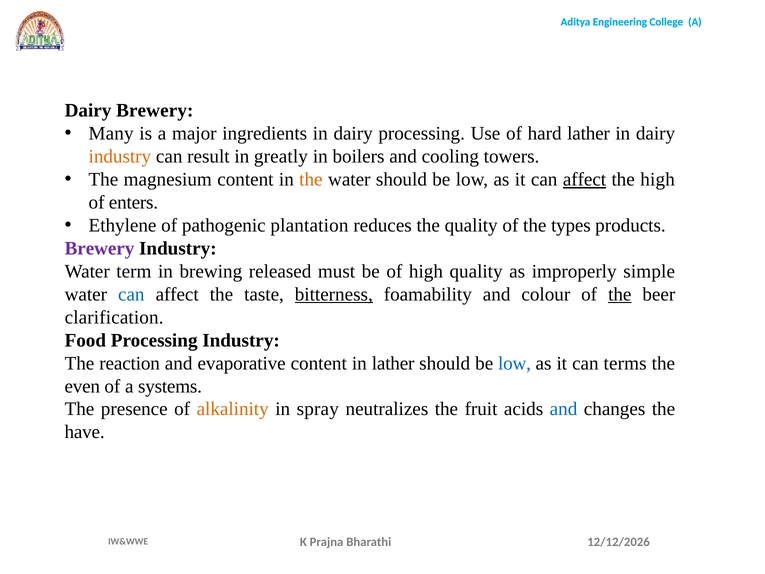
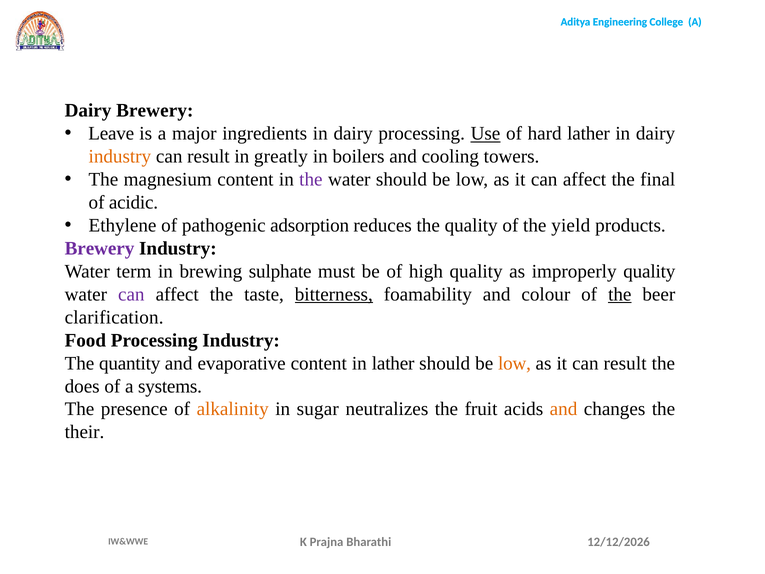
Many: Many -> Leave (111, 134)
Use underline: none -> present (485, 134)
the colour: orange -> purple (311, 179)
affect underline: present -> none (585, 179)
the high: high -> final (658, 179)
enters: enters -> acidic (133, 202)
plantation: plantation -> adsorption (310, 225)
types: types -> yield (571, 225)
released: released -> sulphate (280, 271)
improperly simple: simple -> quality (649, 271)
can colour: blue -> purple (131, 294)
reaction: reaction -> quantity (130, 363)
low colour: blue -> orange (514, 363)
it can terms: terms -> result (625, 363)
even: even -> does (82, 386)
spray: spray -> sugar (318, 409)
and colour: blue -> orange (564, 409)
have: have -> their (85, 432)
